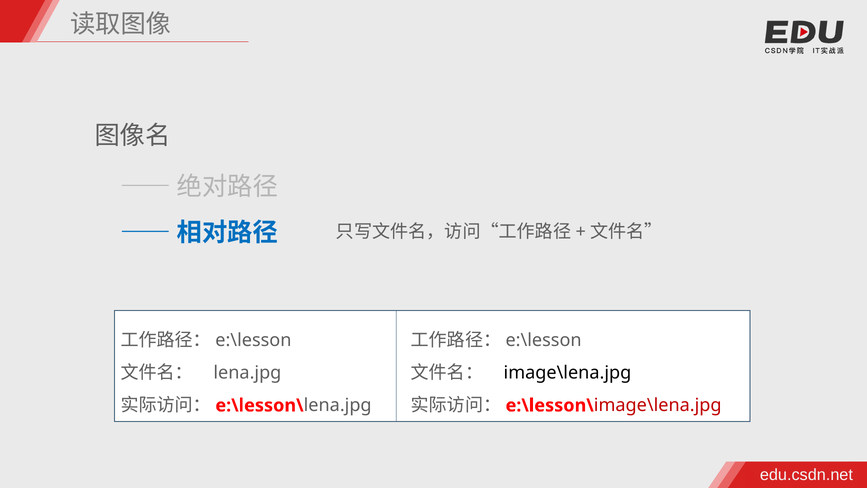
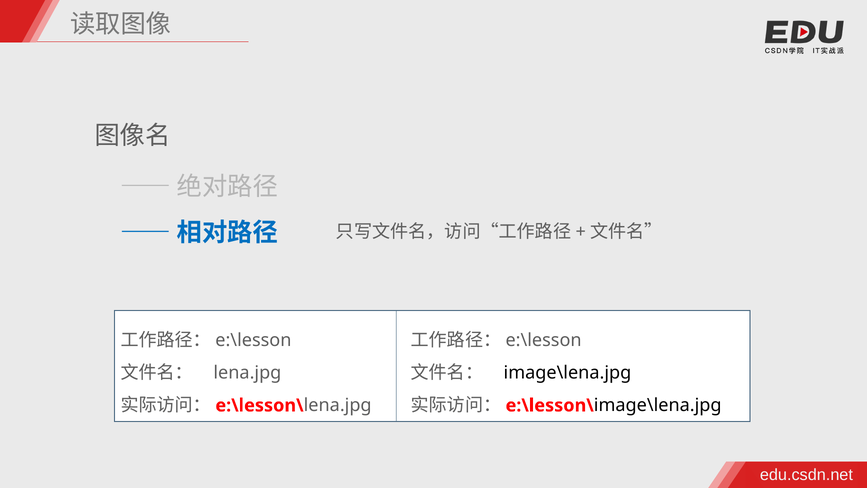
image\lena.jpg colour: red -> black (658, 405)
